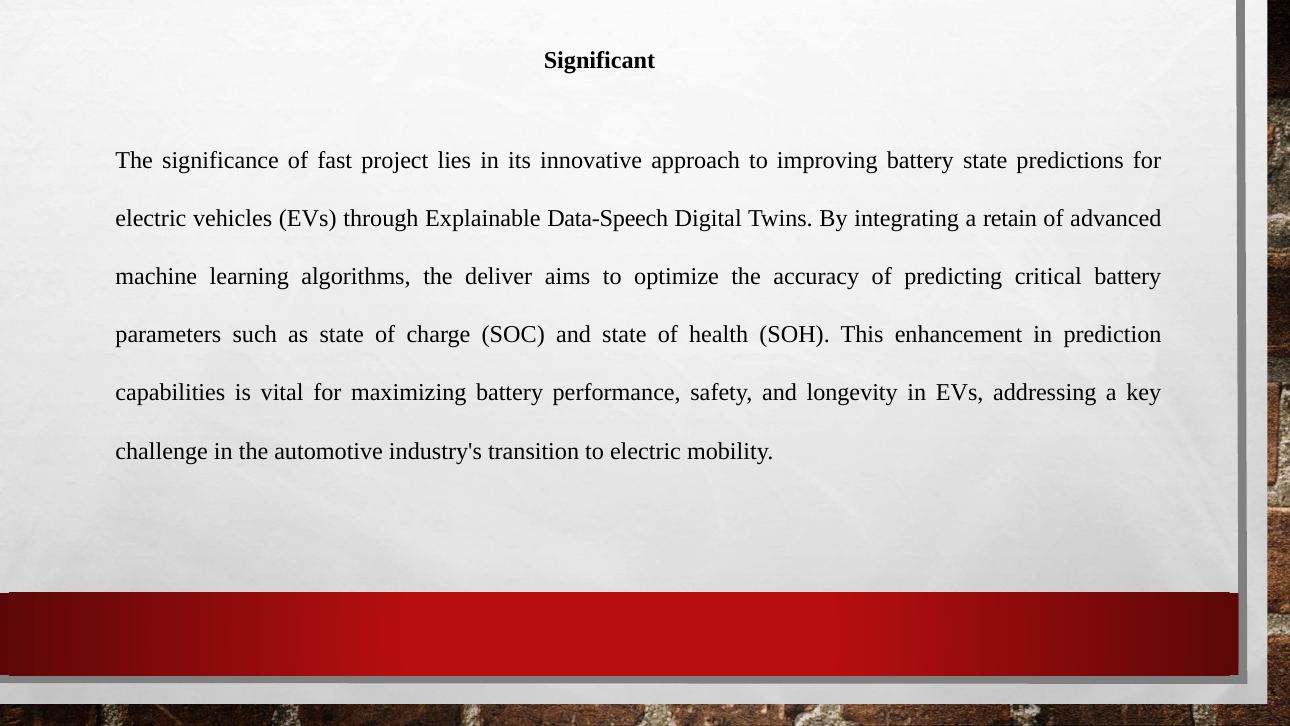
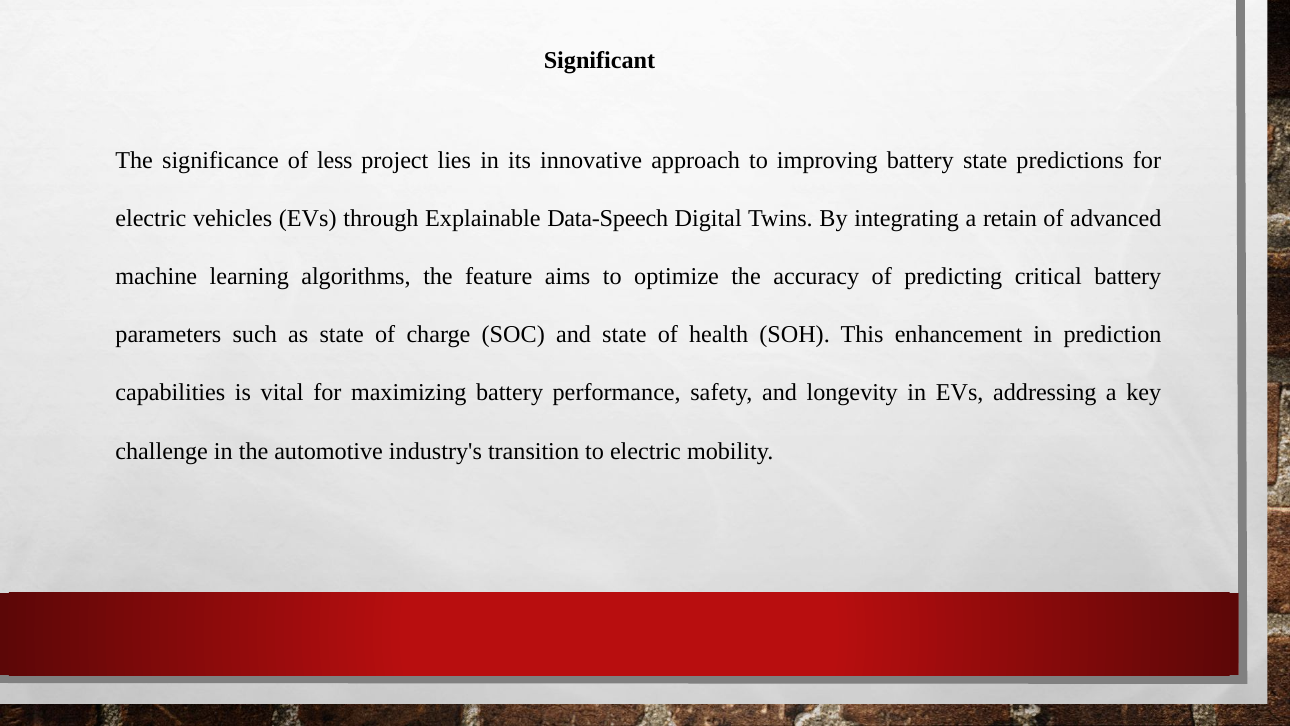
fast: fast -> less (335, 161)
deliver: deliver -> feature (499, 277)
